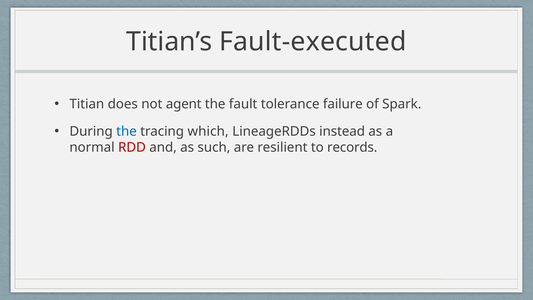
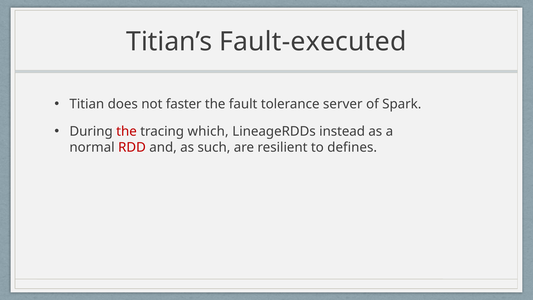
agent: agent -> faster (184, 104)
failure: failure -> server (343, 104)
the colour: blue -> red (127, 131)
records: records -> defines (352, 147)
